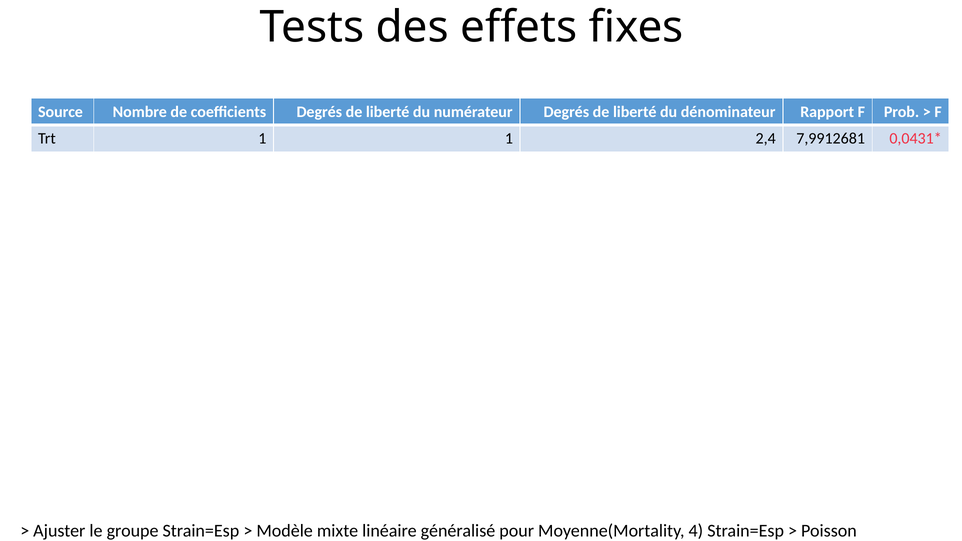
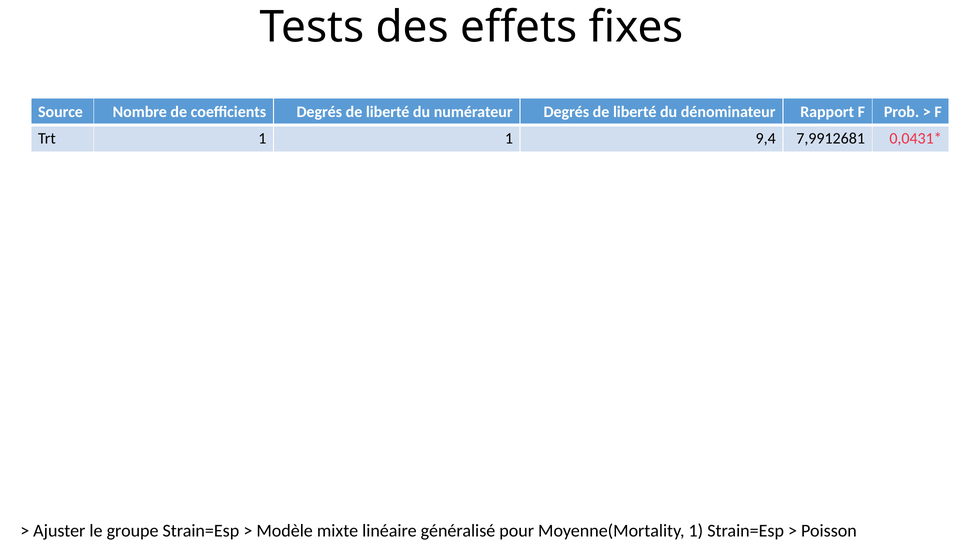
2,4: 2,4 -> 9,4 (766, 139)
Moyenne(Mortality 4: 4 -> 1 (696, 531)
